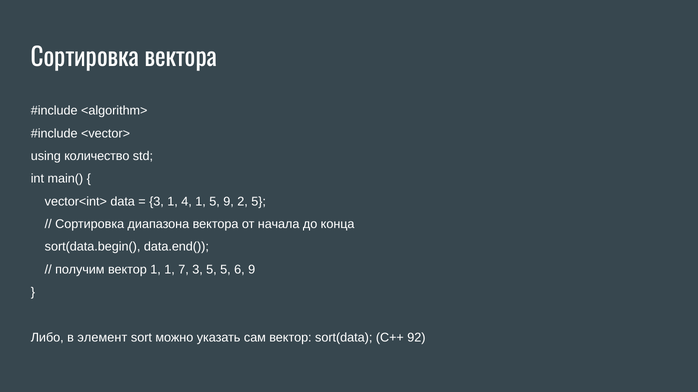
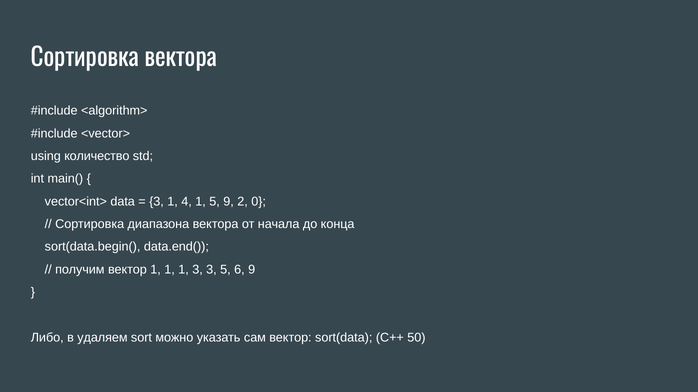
2 5: 5 -> 0 (259, 202)
1 1 7: 7 -> 1 (184, 270)
3 5: 5 -> 3 (211, 270)
элемент: элемент -> удаляем (102, 338)
92: 92 -> 50 (416, 338)
